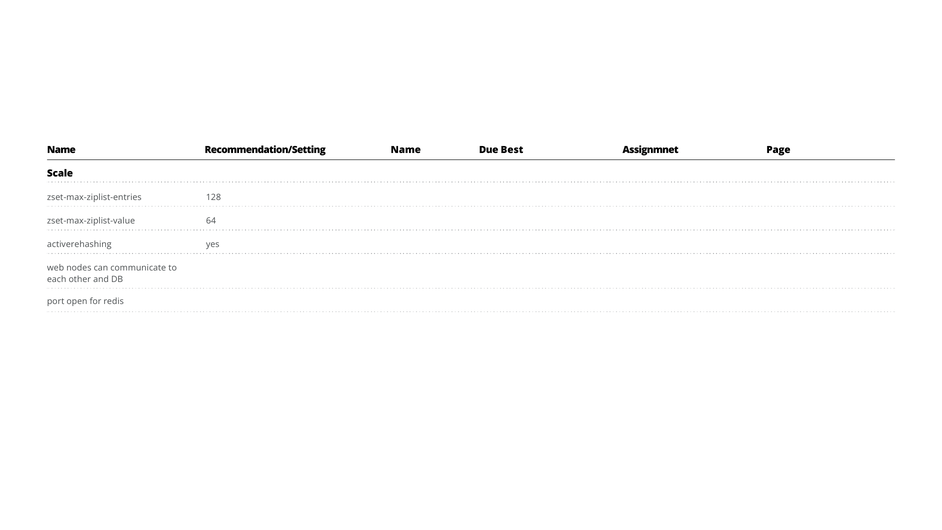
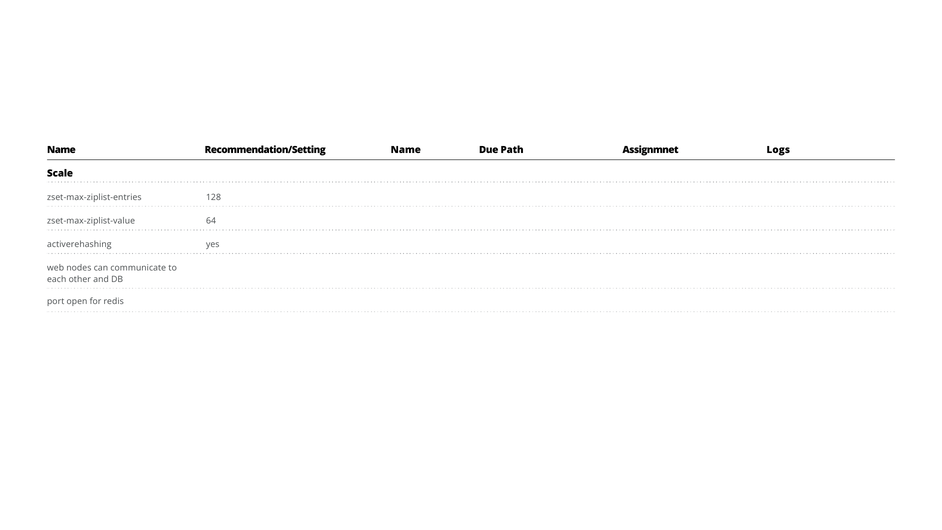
Best: Best -> Path (512, 150)
Page: Page -> Logs (778, 150)
